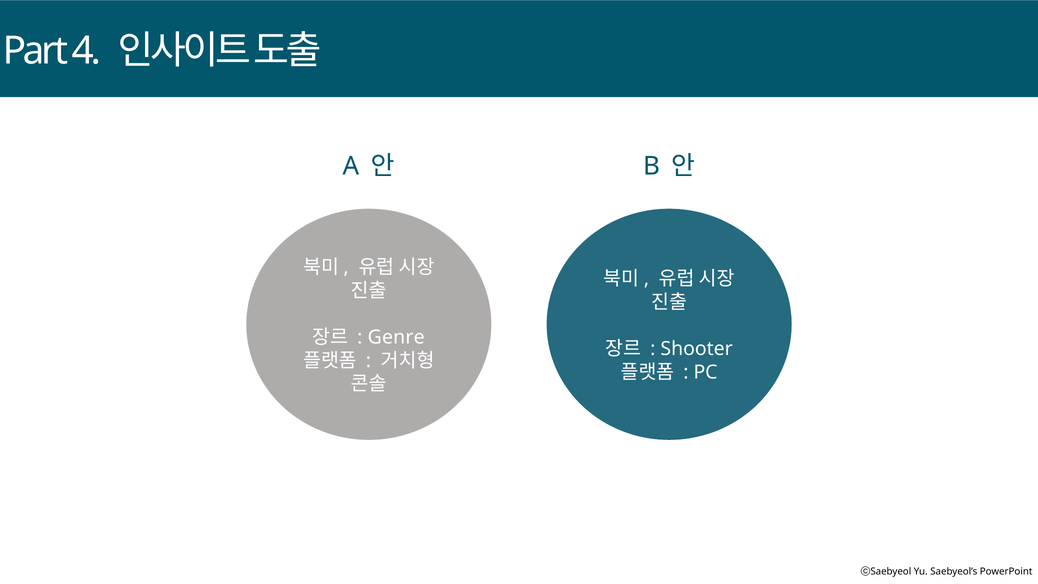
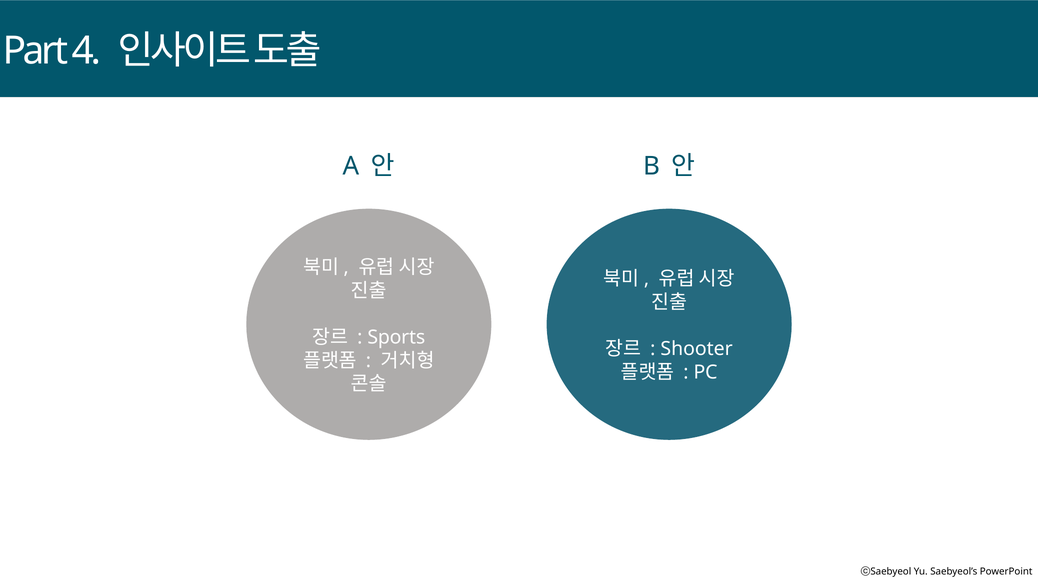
Genre: Genre -> Sports (396, 337)
